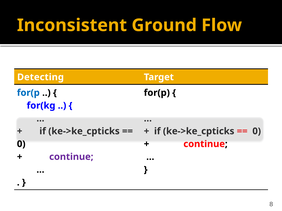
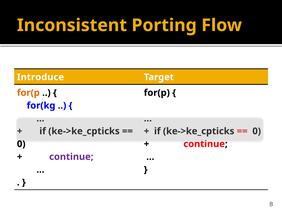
Ground: Ground -> Porting (164, 25)
Detecting: Detecting -> Introduce (40, 77)
for(p colour: blue -> orange (28, 93)
